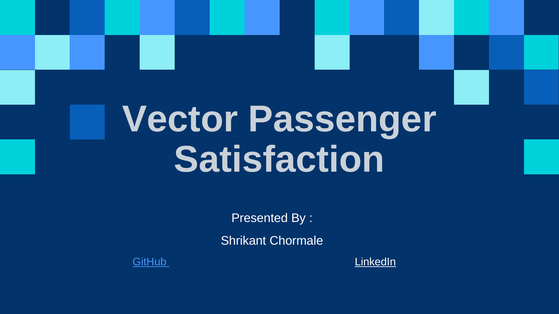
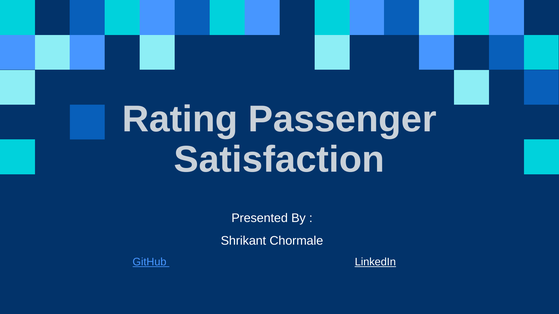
Vector: Vector -> Rating (180, 119)
